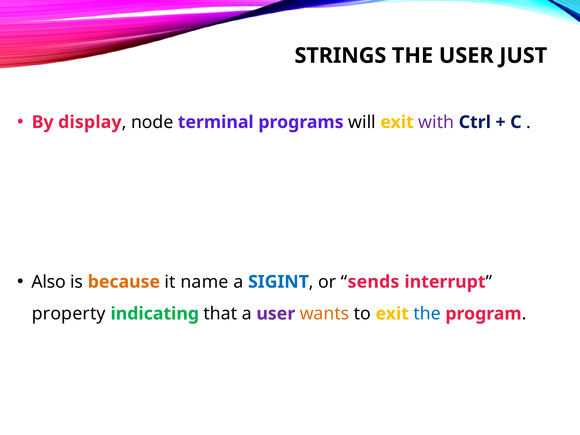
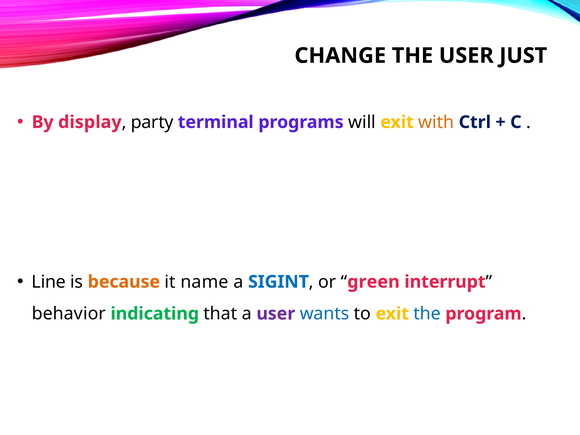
STRINGS: STRINGS -> CHANGE (340, 56)
node: node -> party (152, 122)
with colour: purple -> orange (436, 122)
Also: Also -> Line (49, 282)
sends: sends -> green (373, 282)
property: property -> behavior (69, 314)
wants colour: orange -> blue (325, 314)
